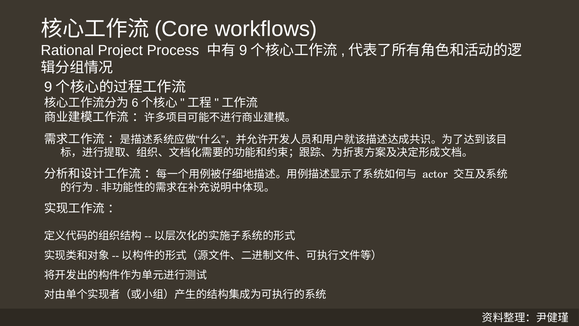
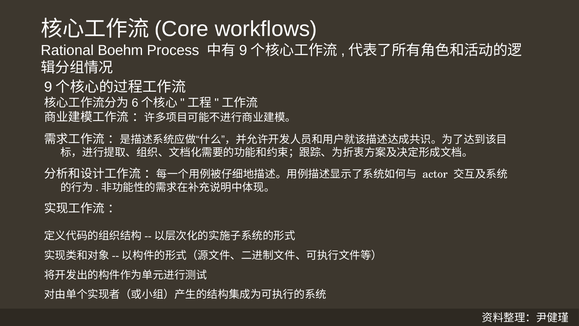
Project: Project -> Boehm (120, 50)
